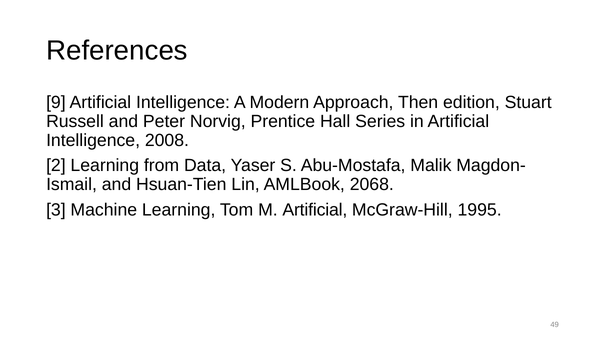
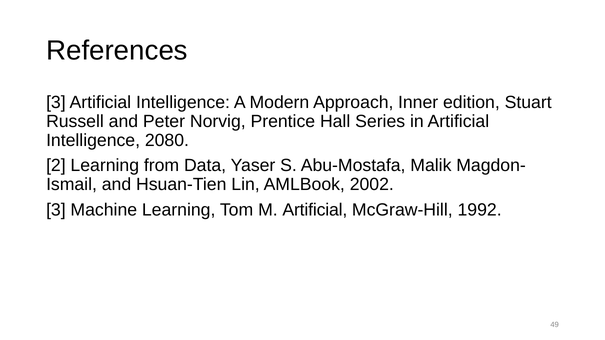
9: 9 -> 3 (56, 102)
Then: Then -> Inner (418, 102)
2008: 2008 -> 2080 (167, 140)
2068: 2068 -> 2002 (372, 185)
1995: 1995 -> 1992 (480, 210)
